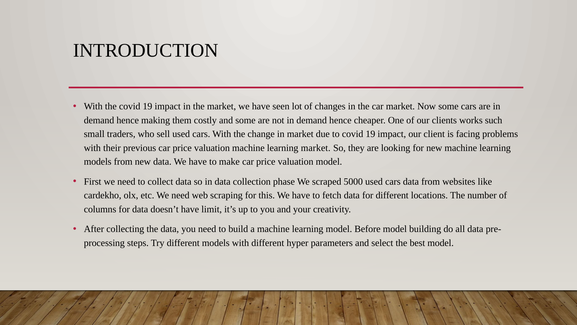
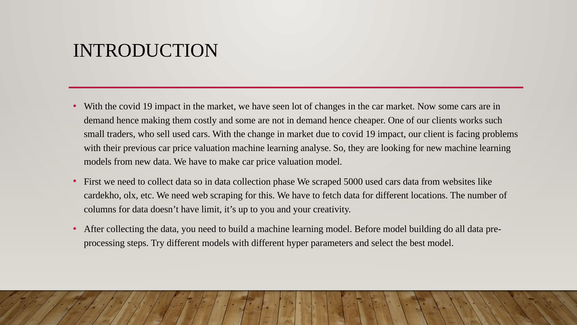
learning market: market -> analyse (316, 148)
